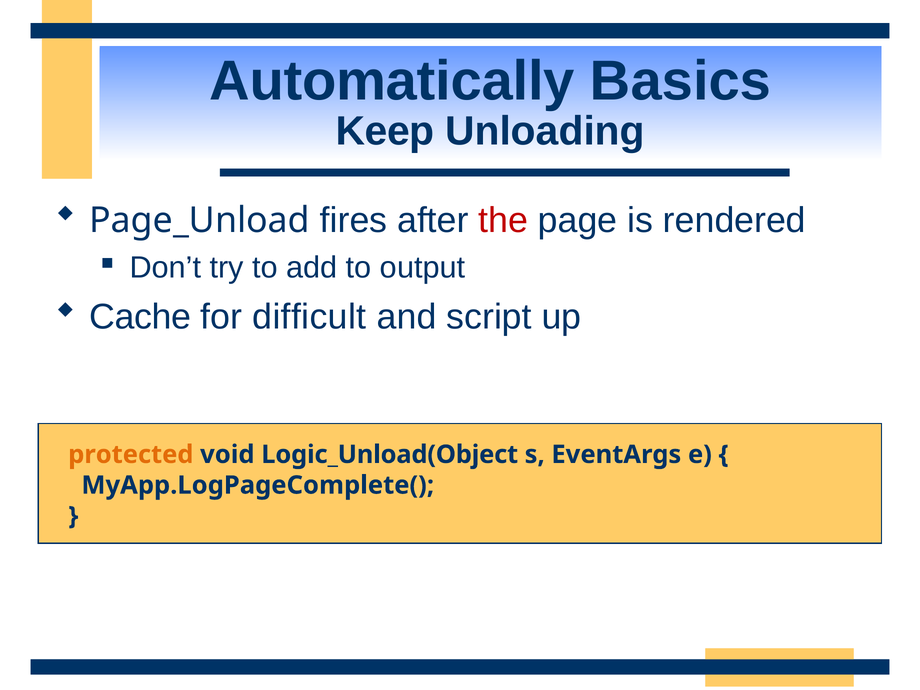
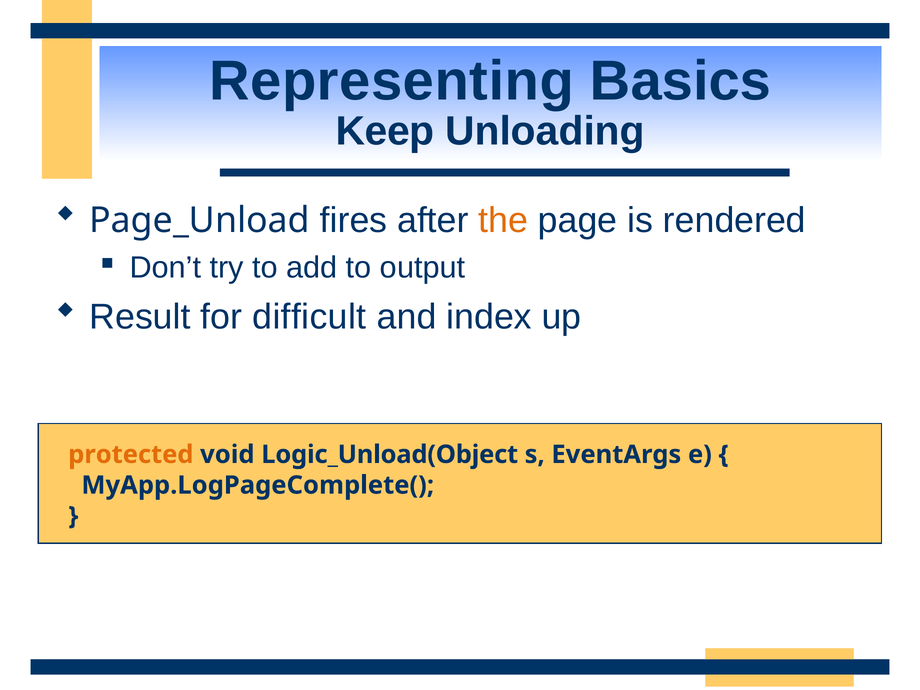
Automatically: Automatically -> Representing (392, 81)
the colour: red -> orange (503, 220)
Cache: Cache -> Result (140, 317)
script: script -> index (489, 317)
